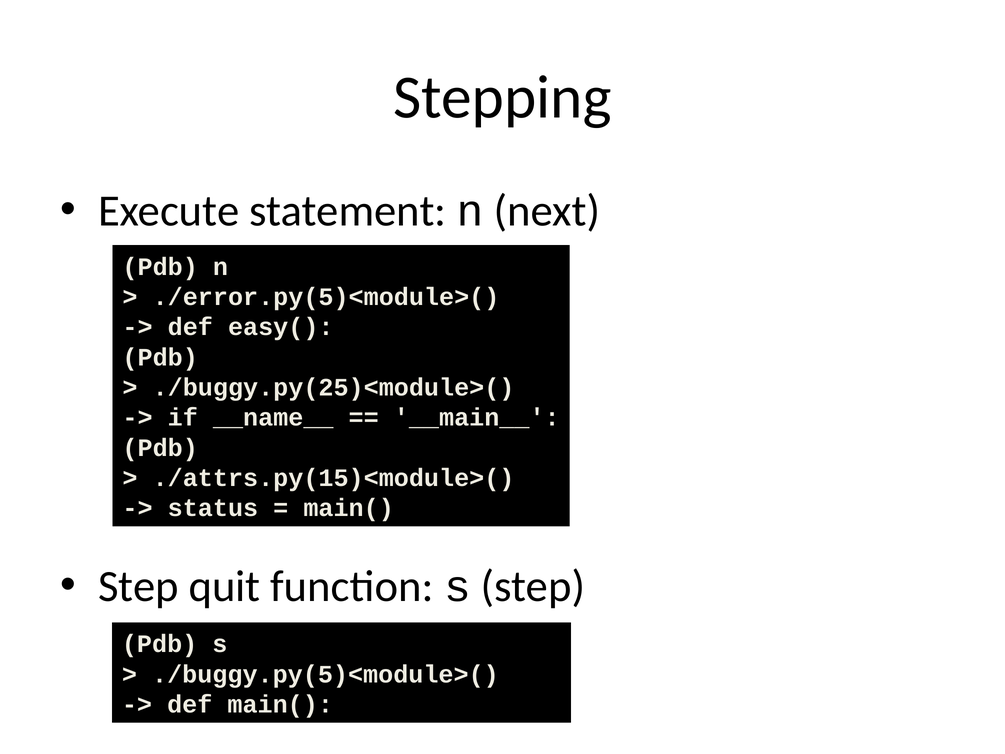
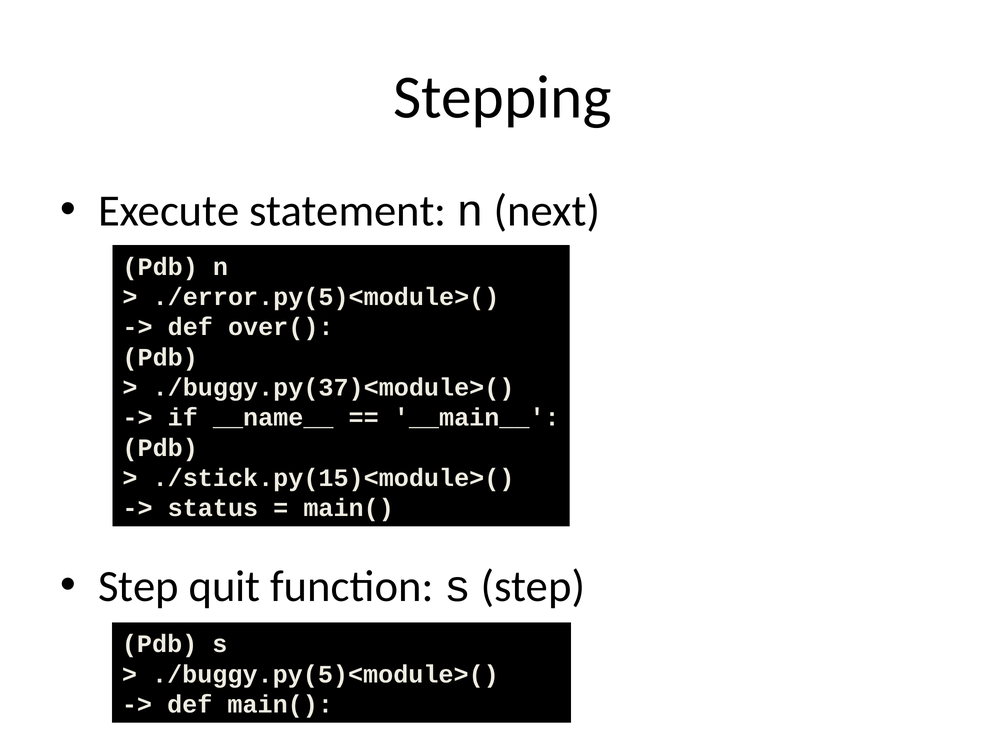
easy(: easy( -> over( (281, 327)
./buggy.py(25)<module>(: ./buggy.py(25)<module>( -> ./buggy.py(37)<module>( (334, 387)
./attrs.py(15)<module>(: ./attrs.py(15)<module>( -> ./stick.py(15)<module>( (334, 478)
